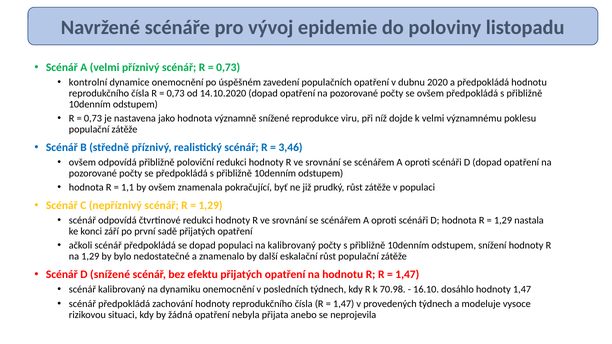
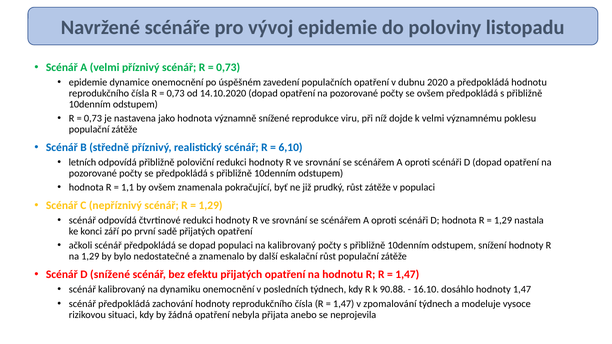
kontrolní: kontrolní -> epidemie (88, 82)
3,46: 3,46 -> 6,10 (291, 148)
ovšem: ovšem -> letních (82, 162)
70.98: 70.98 -> 90.88 (393, 290)
provedených: provedených -> zpomalování (390, 304)
